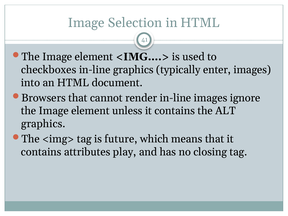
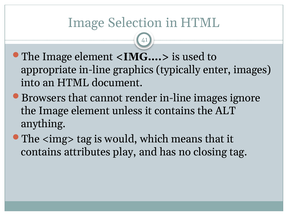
checkboxes: checkboxes -> appropriate (49, 70)
graphics: graphics -> anything (43, 124)
future: future -> would (121, 139)
